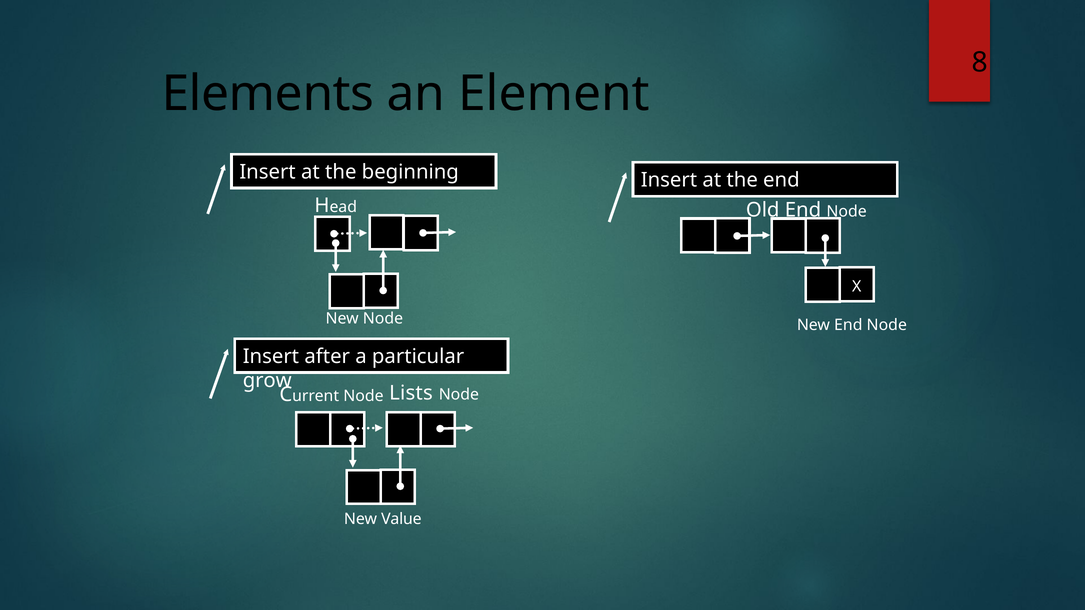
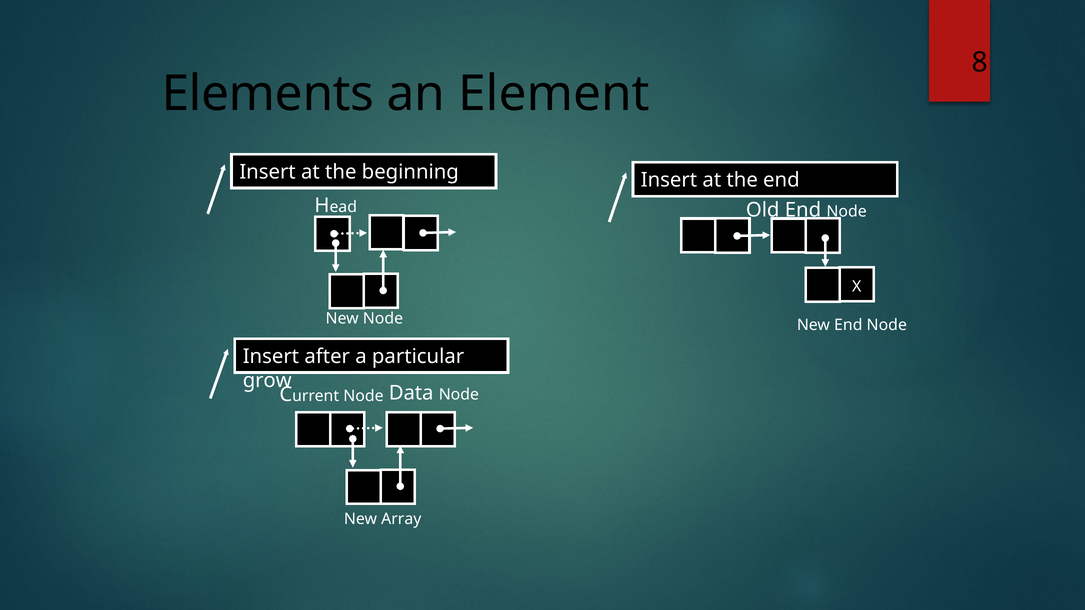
Lists: Lists -> Data (411, 393)
Value: Value -> Array (401, 519)
